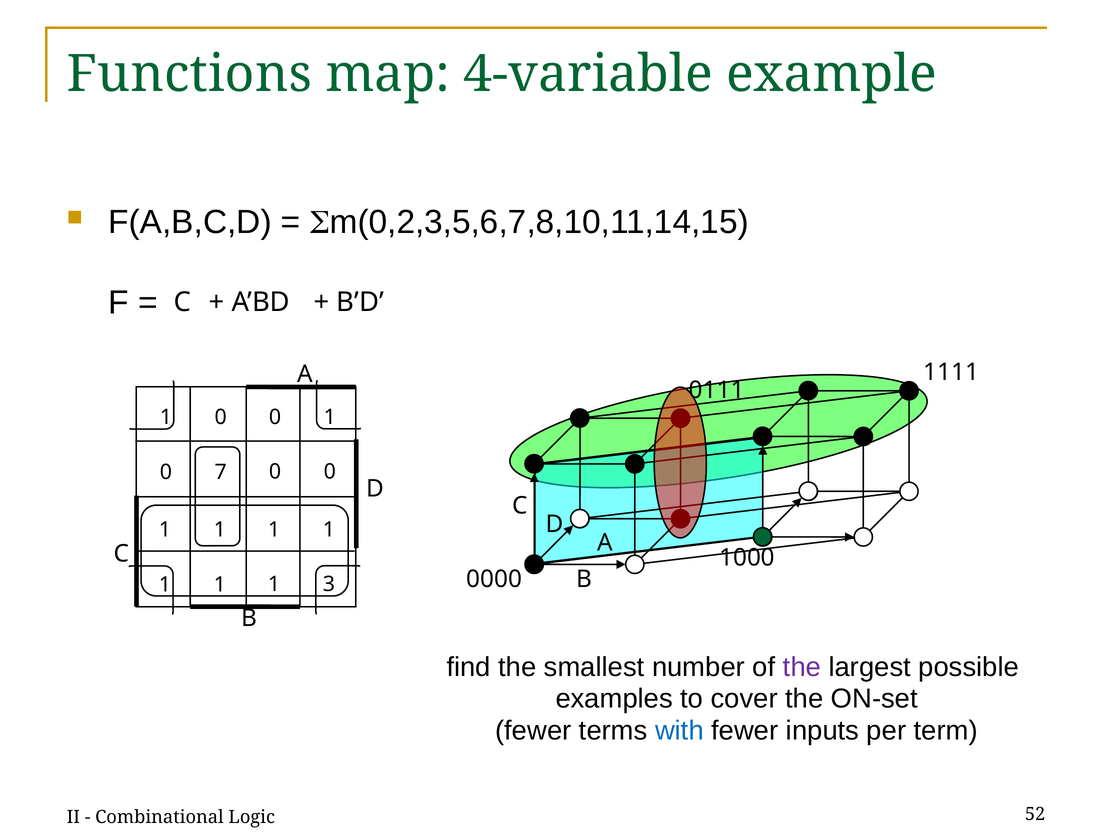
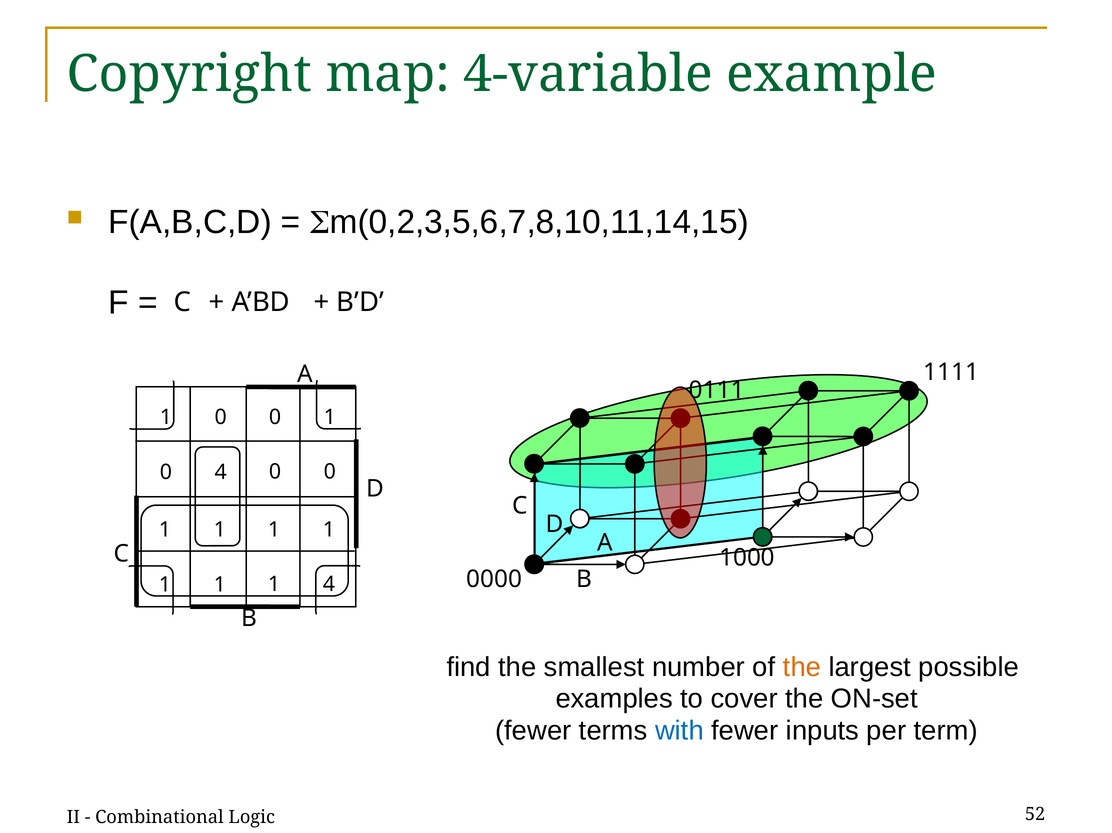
Functions: Functions -> Copyright (189, 74)
0 7: 7 -> 4 (221, 472)
1 3: 3 -> 4 (329, 585)
the colour: purple -> orange (802, 667)
